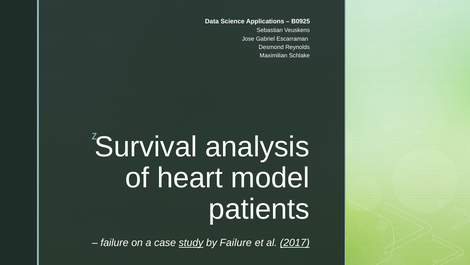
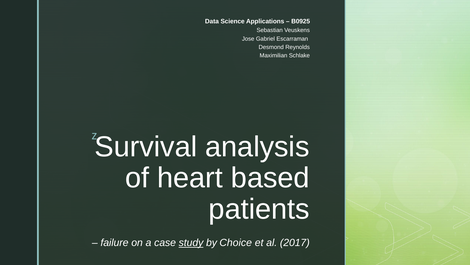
model: model -> based (270, 178)
by Failure: Failure -> Choice (236, 242)
2017 underline: present -> none (295, 242)
